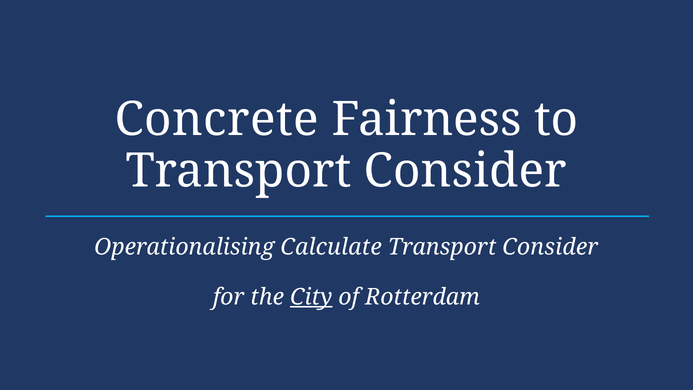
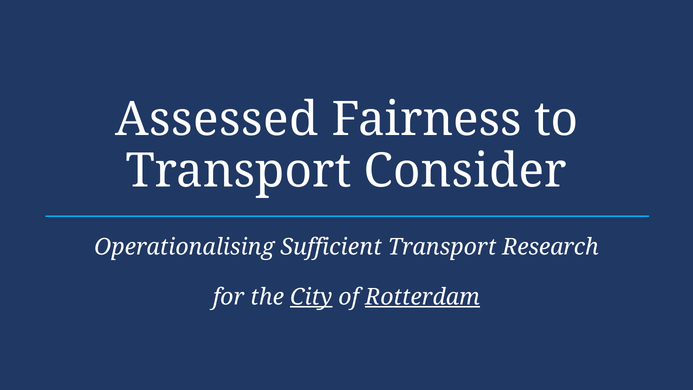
Concrete: Concrete -> Assessed (217, 119)
Calculate: Calculate -> Sufficient (331, 247)
Consider: Consider -> Research (550, 247)
Rotterdam underline: none -> present (422, 297)
